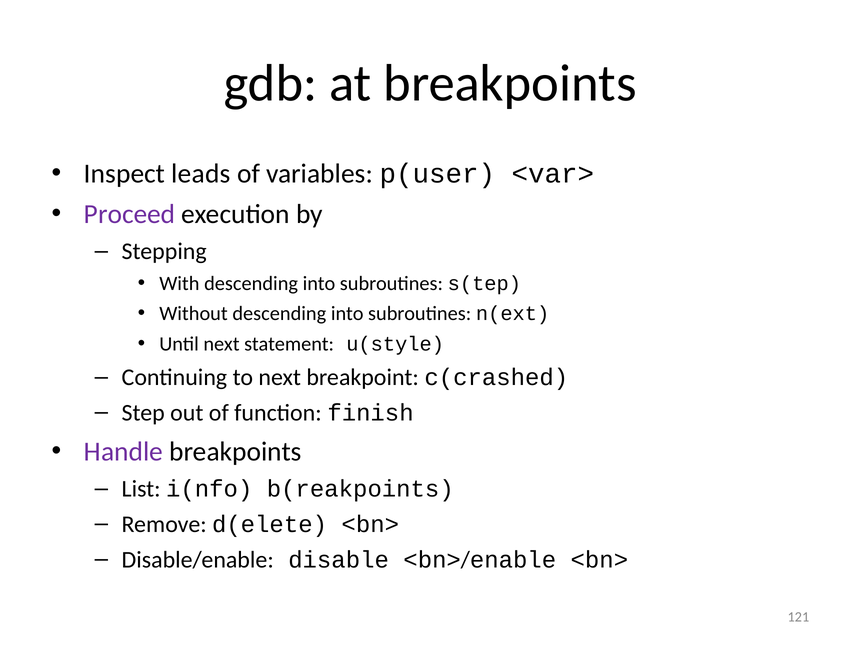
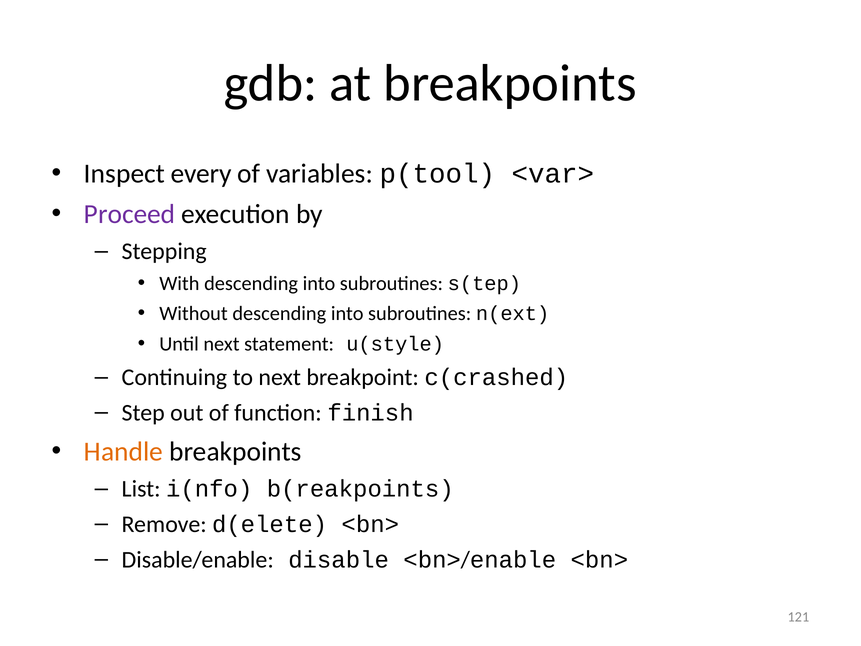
leads: leads -> every (201, 173)
p(user: p(user -> p(tool (437, 173)
Handle colour: purple -> orange (124, 451)
